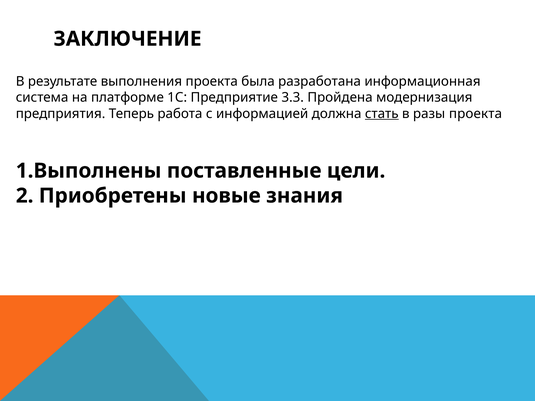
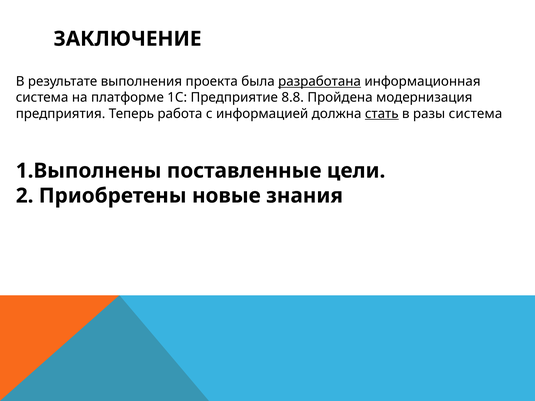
разработана underline: none -> present (320, 82)
3.3: 3.3 -> 8.8 (293, 98)
разы проекта: проекта -> система (476, 114)
